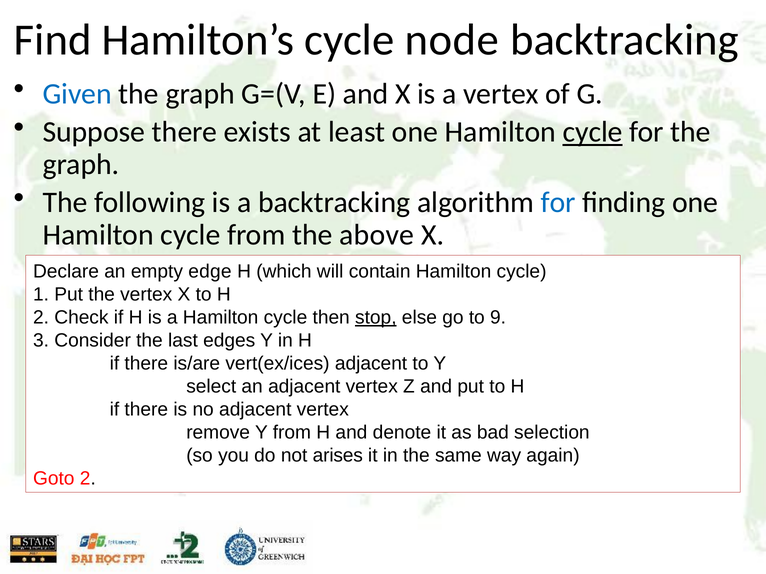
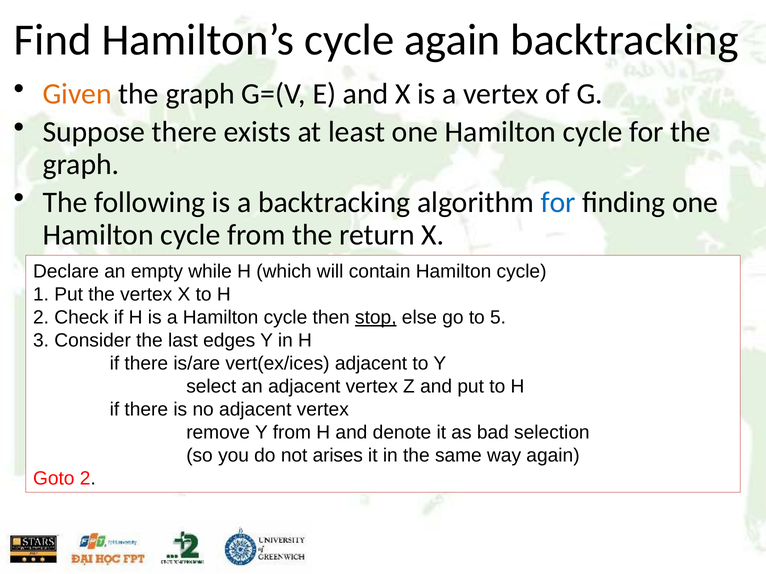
cycle node: node -> again (452, 40)
Given colour: blue -> orange (77, 94)
cycle underline: present -> none (593, 132)
above: above -> return (377, 235)
edge: edge -> while (210, 272)
9: 9 -> 5 (498, 318)
